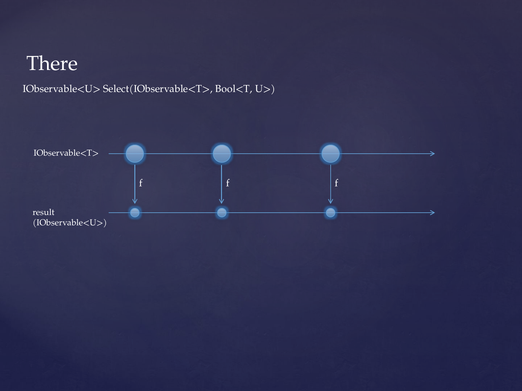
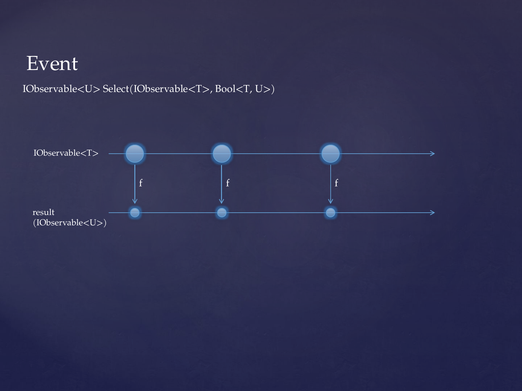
There: There -> Event (52, 63)
